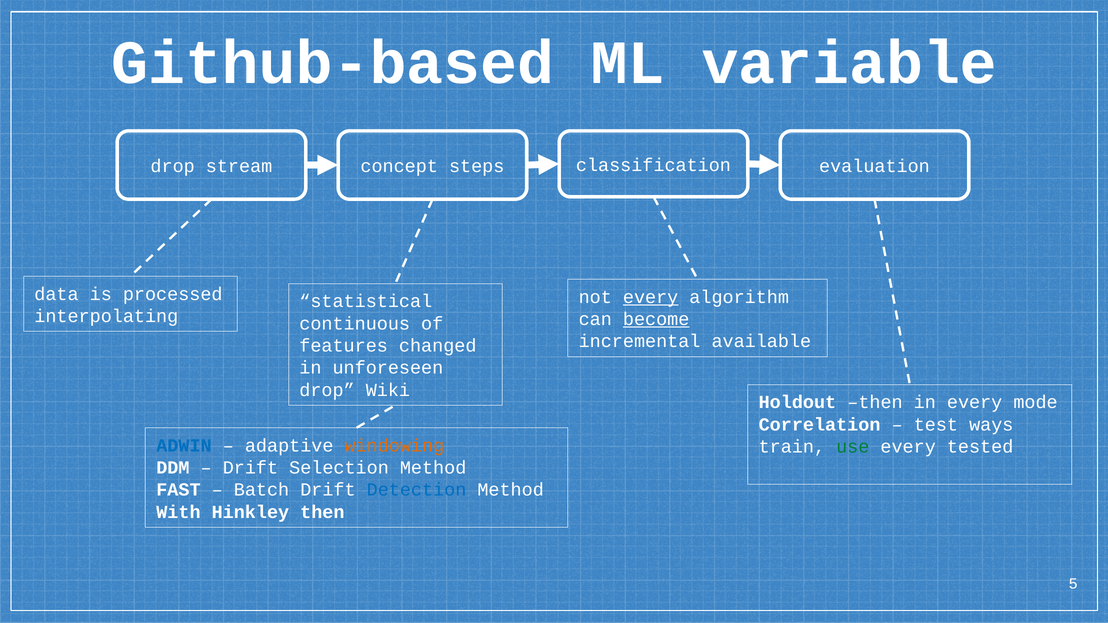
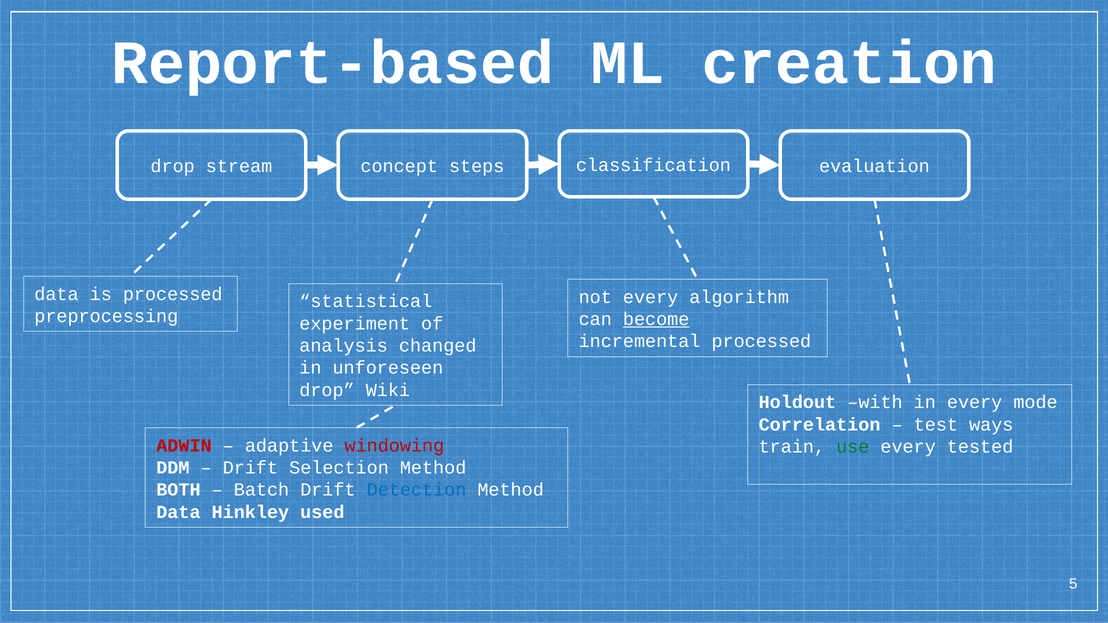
Github-based: Github-based -> Report-based (333, 63)
variable: variable -> creation (849, 63)
every underline: present -> none (651, 297)
interpolating: interpolating -> preprocessing (106, 316)
continuous: continuous -> experiment (355, 324)
incremental available: available -> processed (761, 342)
features: features -> analysis (344, 346)
Holdout then: then -> with (875, 403)
ADWIN colour: blue -> red (184, 446)
windowing colour: orange -> red (394, 446)
FAST: FAST -> BOTH (178, 490)
With: With -> Data (178, 512)
Hinkley then: then -> used (322, 512)
